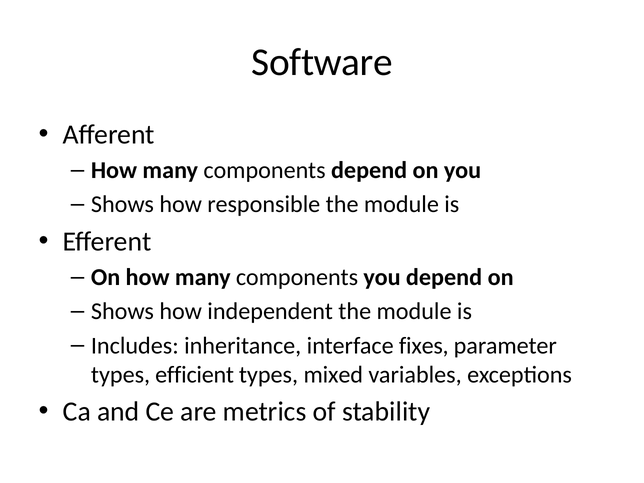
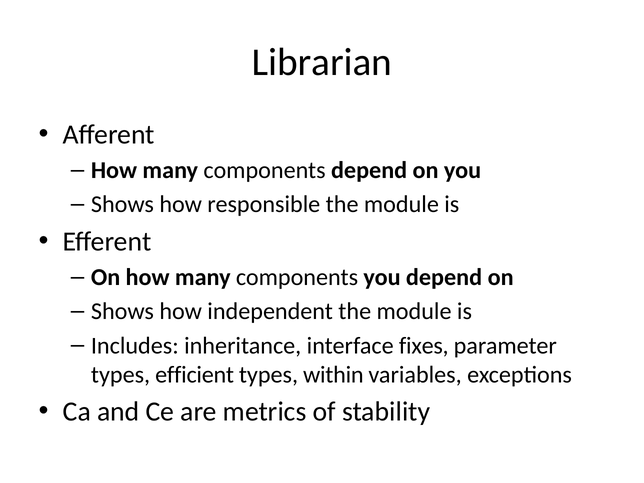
Software: Software -> Librarian (322, 62)
mixed: mixed -> within (333, 375)
